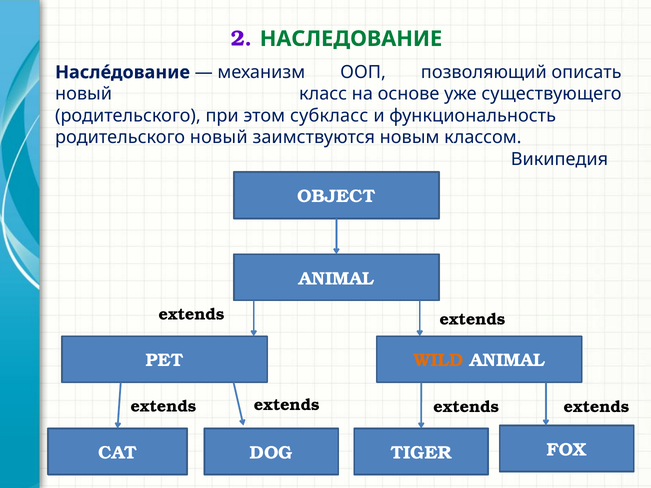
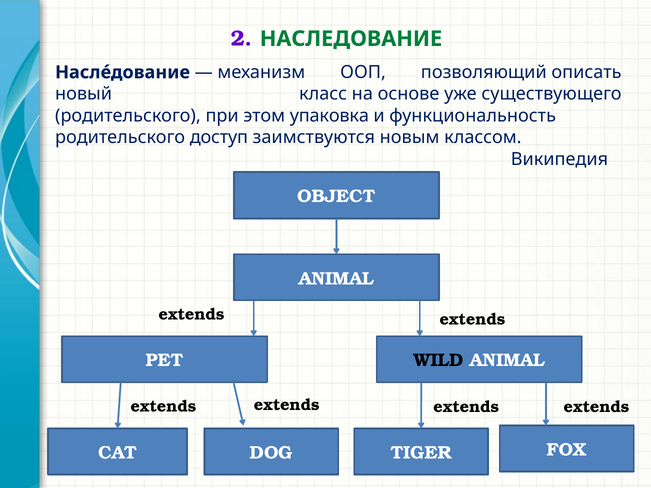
субкласс: субкласс -> упаковка (329, 116)
родительского новый: новый -> доступ (219, 137)
WILD colour: orange -> black (438, 361)
